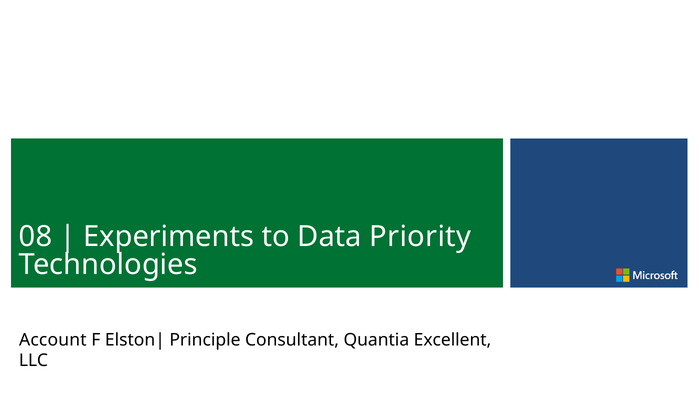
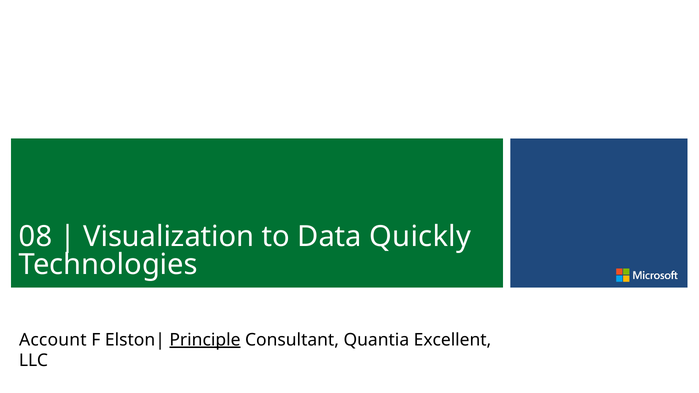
Experiments: Experiments -> Visualization (169, 237)
Priority: Priority -> Quickly (420, 237)
Principle underline: none -> present (205, 340)
